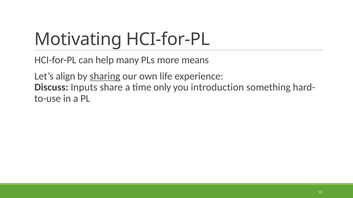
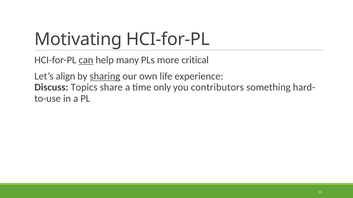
can underline: none -> present (86, 60)
means: means -> critical (195, 60)
Inputs: Inputs -> Topics (84, 88)
introduction: introduction -> contributors (217, 88)
